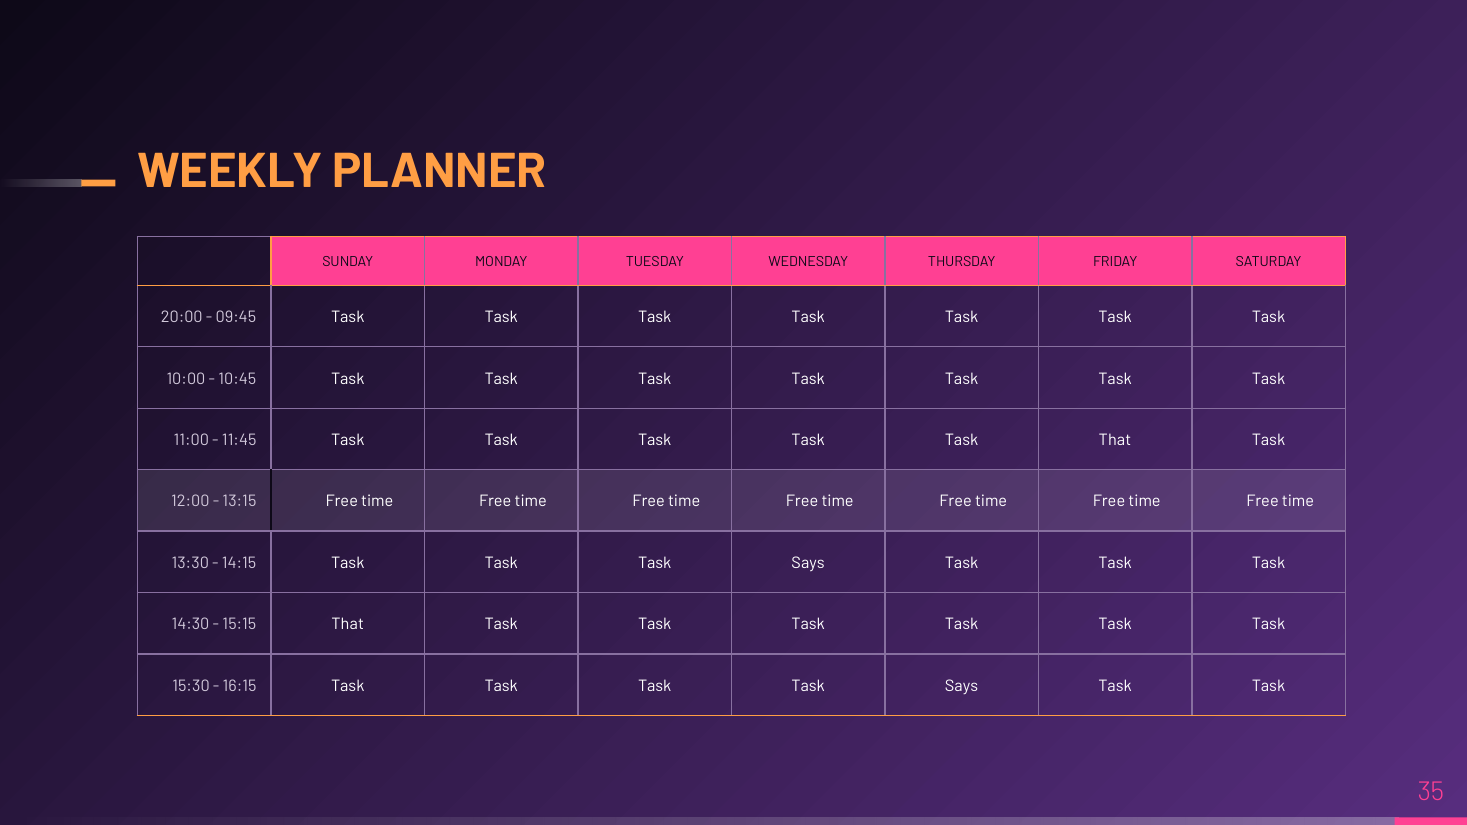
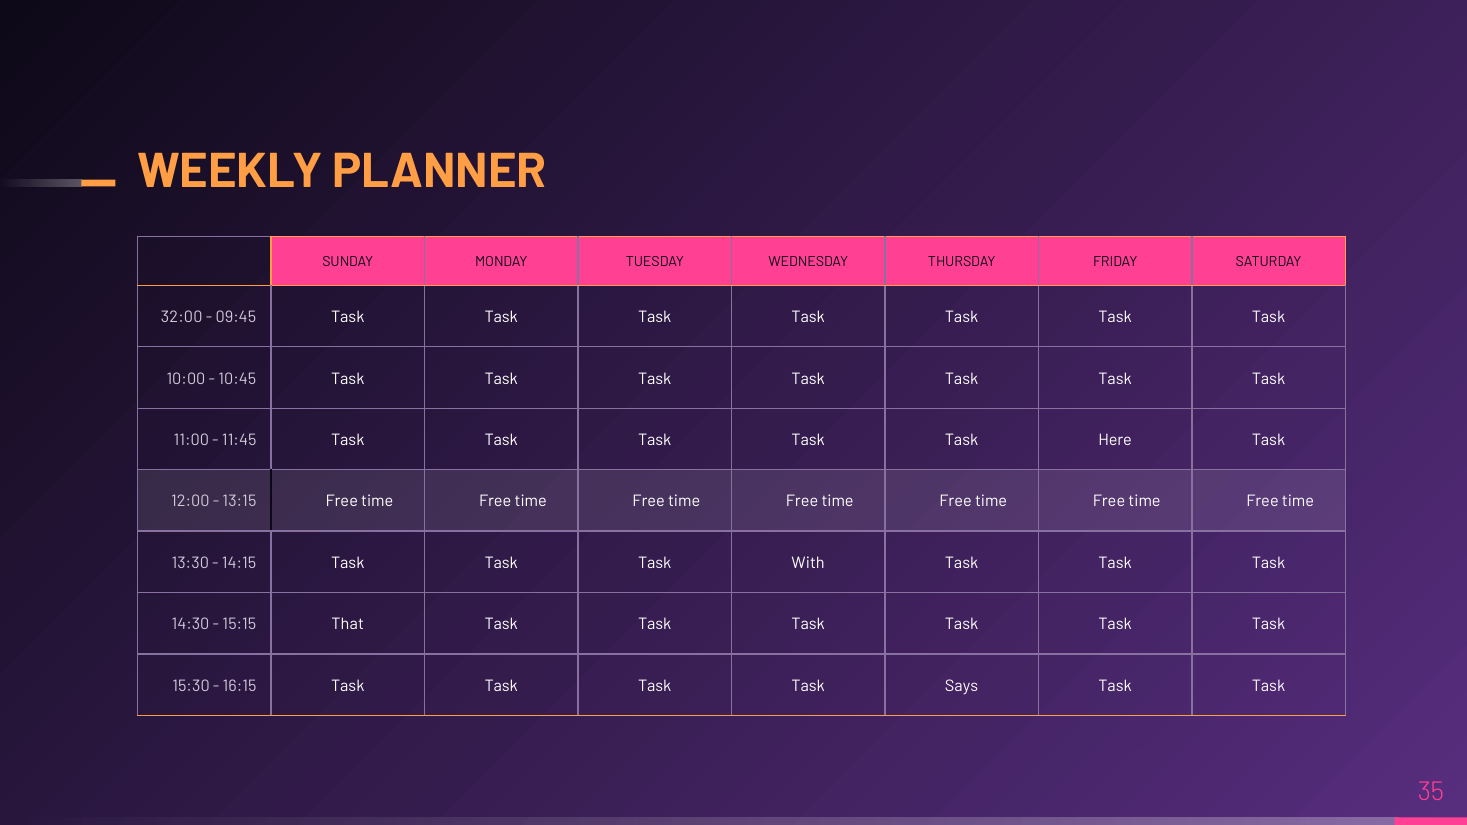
20:00: 20:00 -> 32:00 (182, 317)
Task That: That -> Here (1115, 440)
Says: Says -> With (808, 563)
